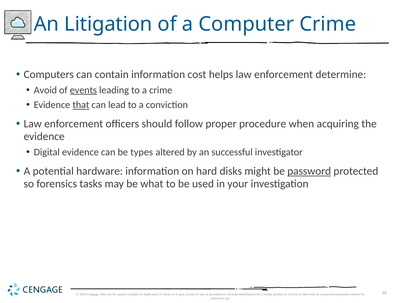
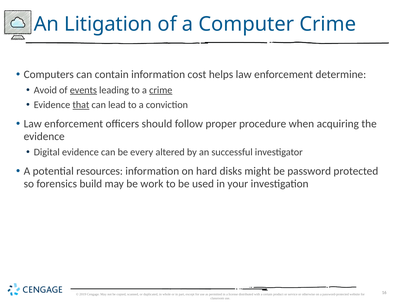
crime underline: none -> present (161, 90)
types: types -> every (142, 152)
hardware: hardware -> resources (100, 171)
password underline: present -> none (309, 171)
tasks: tasks -> build (91, 184)
what: what -> work (152, 184)
